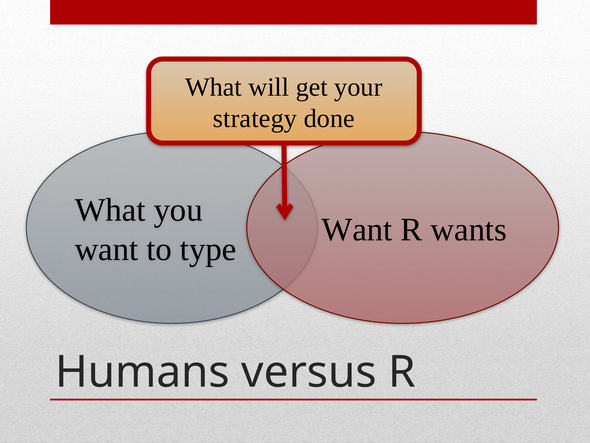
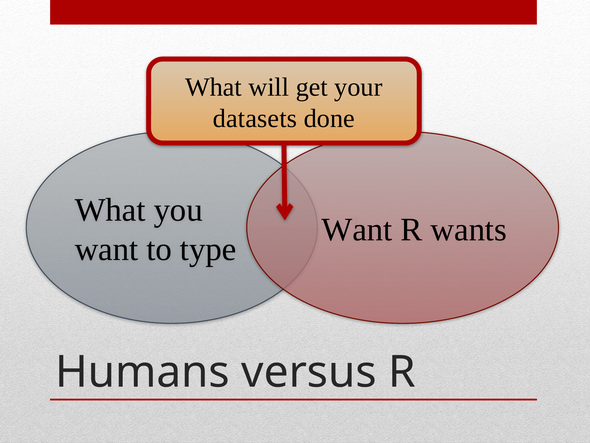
strategy: strategy -> datasets (255, 118)
